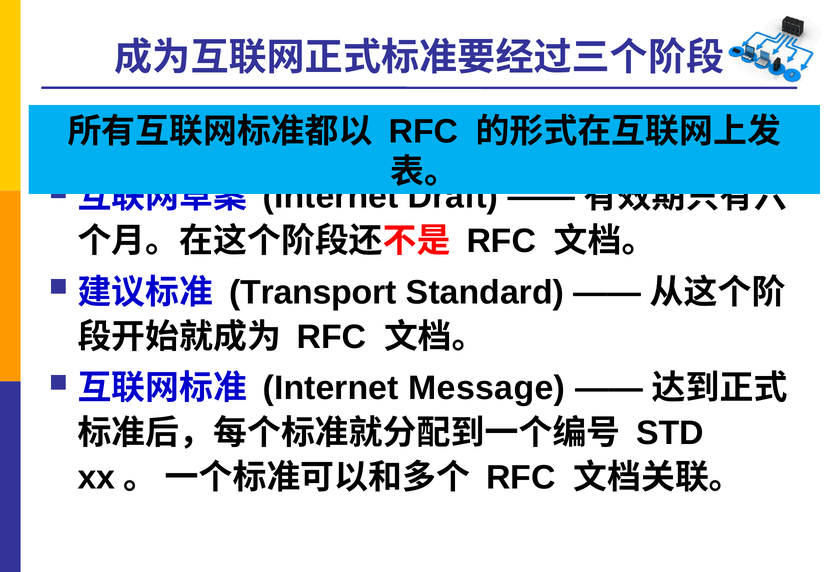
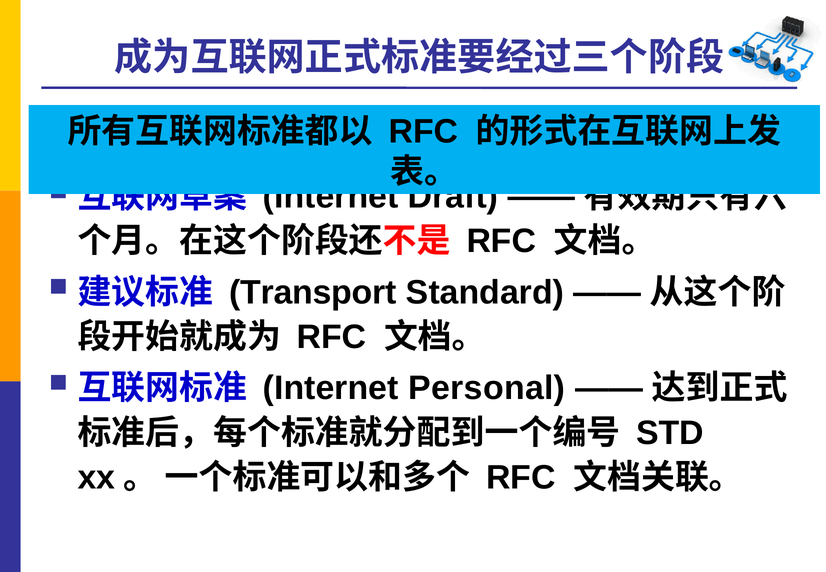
Message: Message -> Personal (487, 388)
